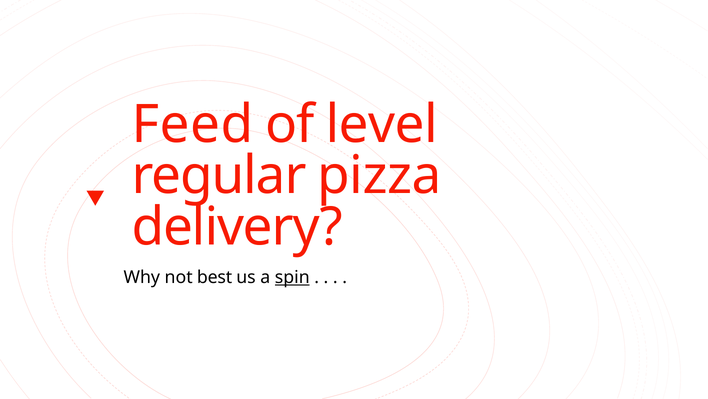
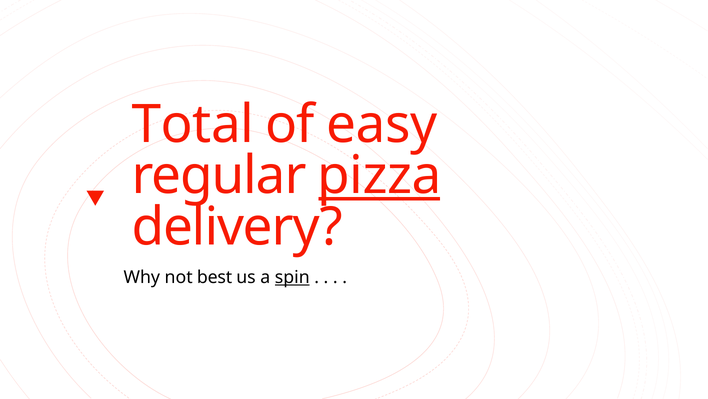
Feed: Feed -> Total (193, 125)
level: level -> easy (382, 125)
pizza underline: none -> present (379, 176)
